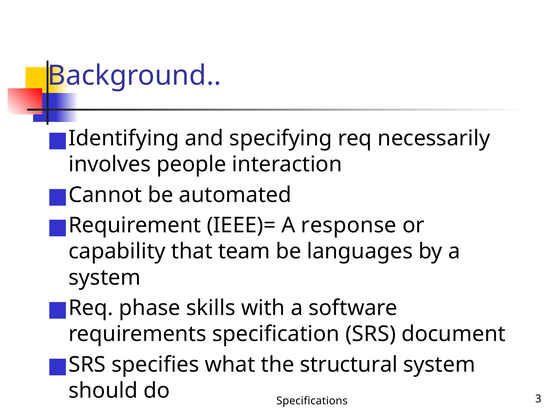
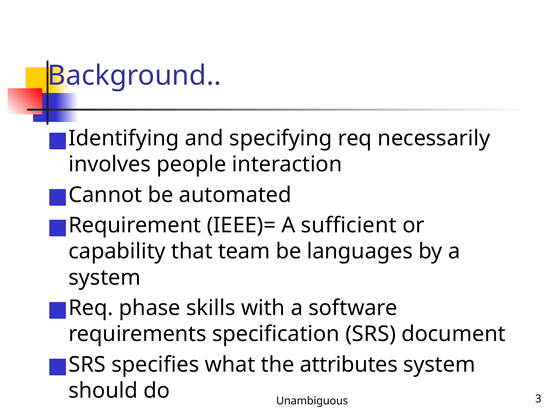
response: response -> sufficient (349, 225)
structural: structural -> attributes (349, 365)
Specifications: Specifications -> Unambiguous (312, 401)
